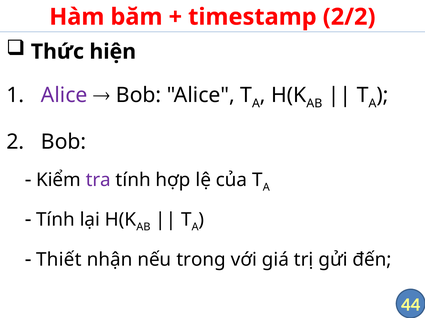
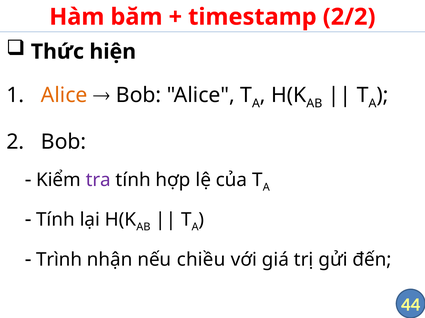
Alice colour: purple -> orange (64, 96)
Thiết: Thiết -> Trình (59, 260)
trong: trong -> chiều (201, 260)
